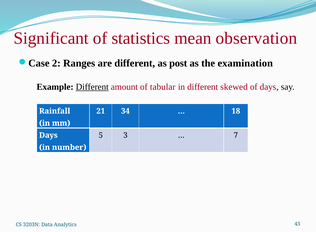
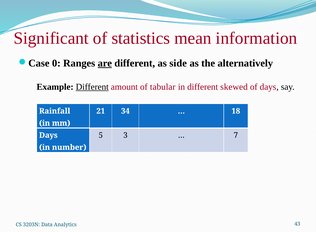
observation: observation -> information (256, 38)
2: 2 -> 0 (56, 63)
are underline: none -> present (105, 63)
post: post -> side (178, 63)
examination: examination -> alternatively (245, 63)
